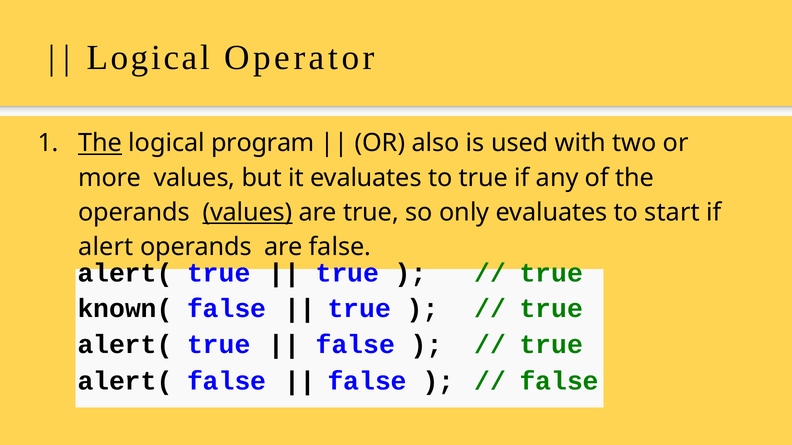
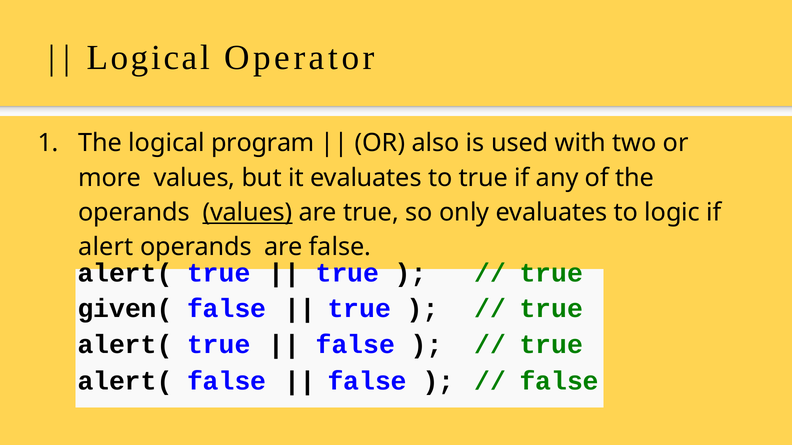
The underline: present -> none (100, 143)
start: start -> logic (672, 212)
known(: known( -> given( (125, 309)
